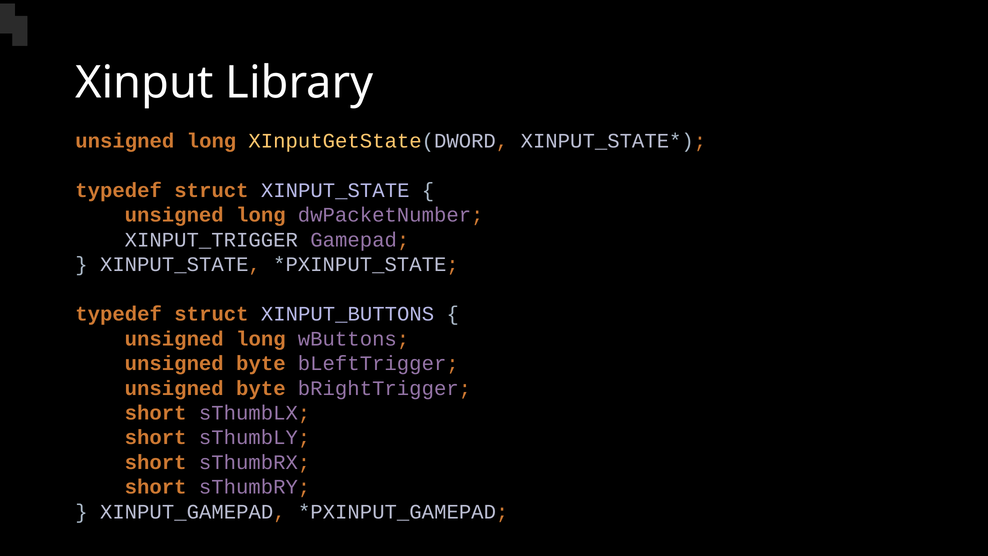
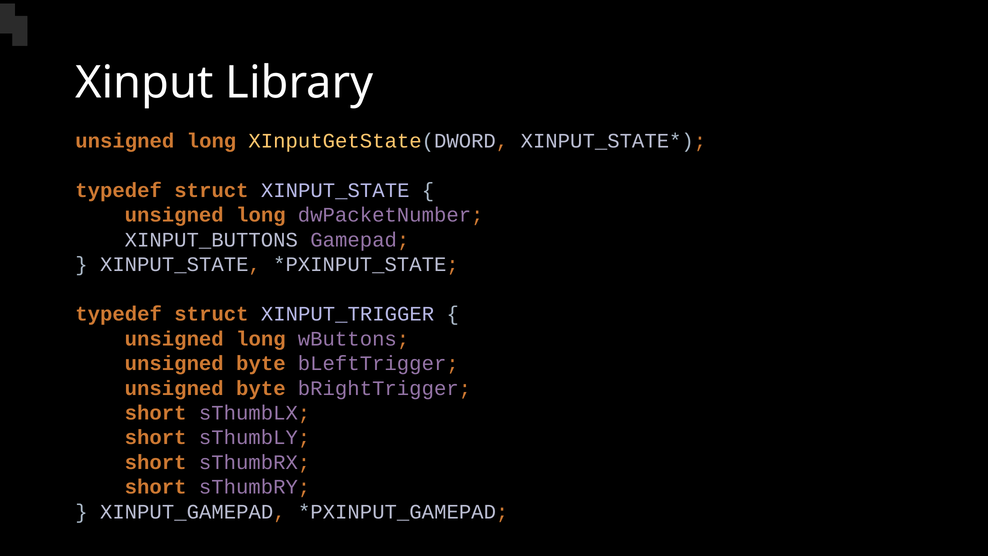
XINPUT_TRIGGER: XINPUT_TRIGGER -> XINPUT_BUTTONS (211, 240)
XINPUT_BUTTONS: XINPUT_BUTTONS -> XINPUT_TRIGGER (348, 314)
